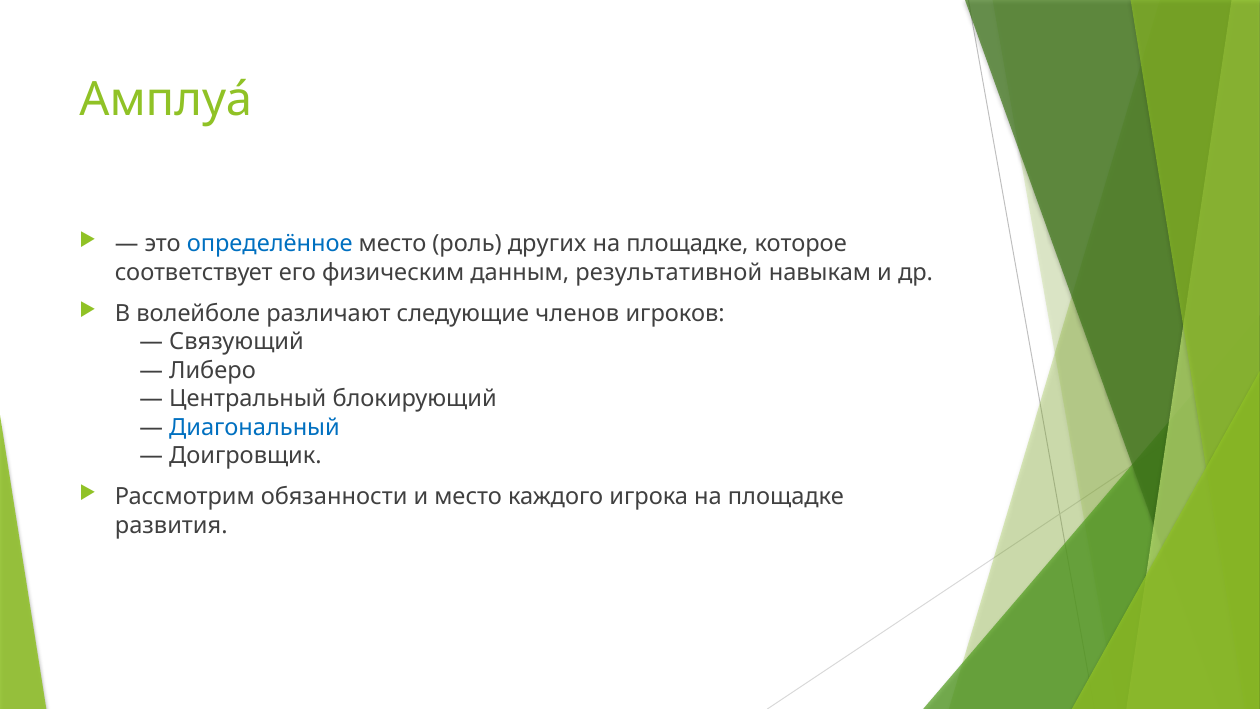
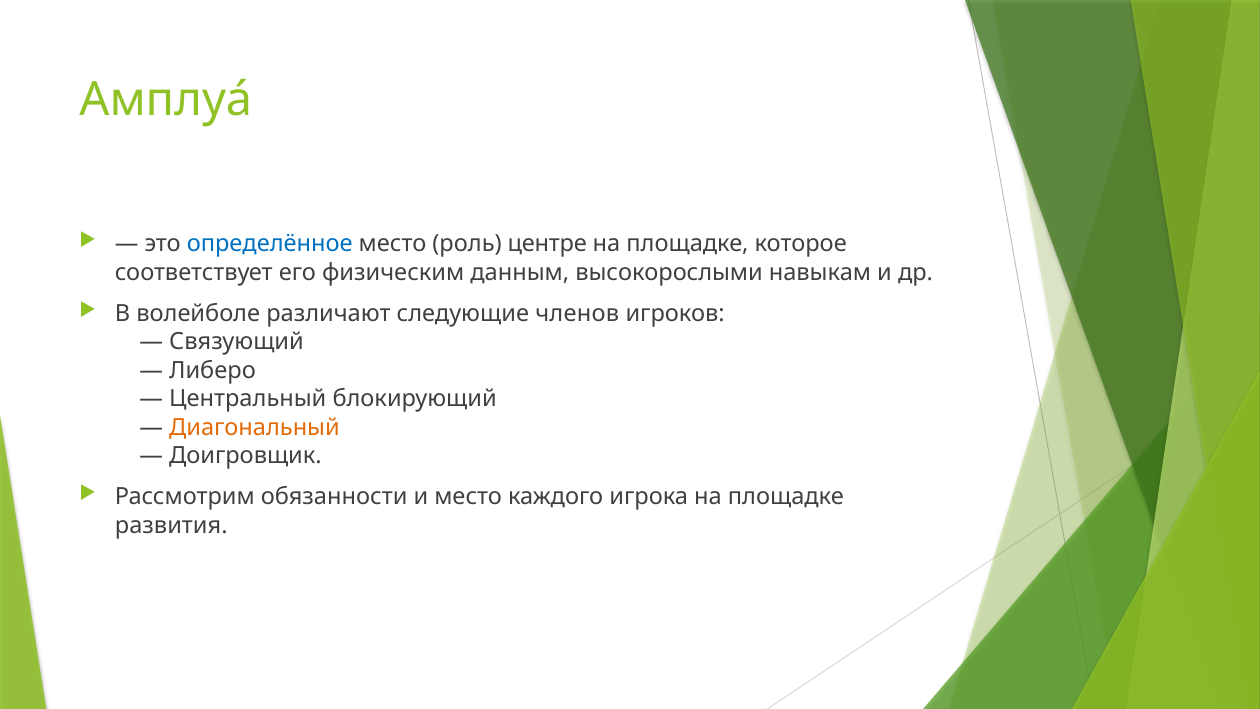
других: других -> центре (547, 244)
результативной: результативной -> высокорослыми (669, 272)
Диагональный colour: blue -> orange (255, 427)
